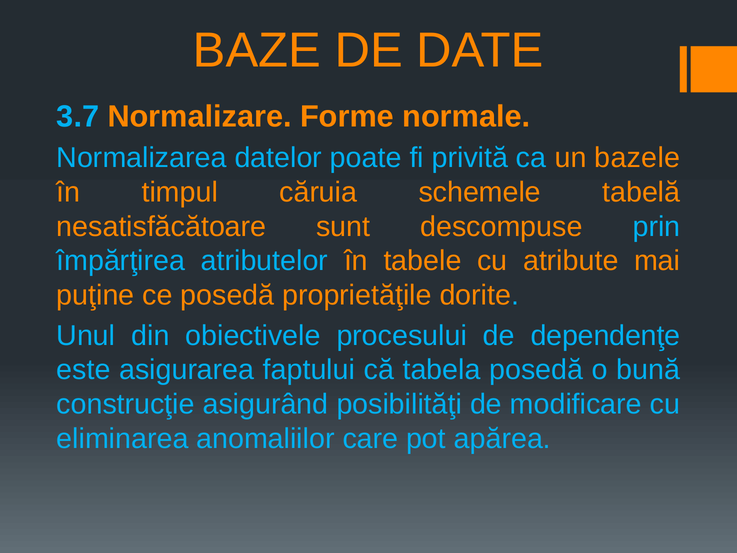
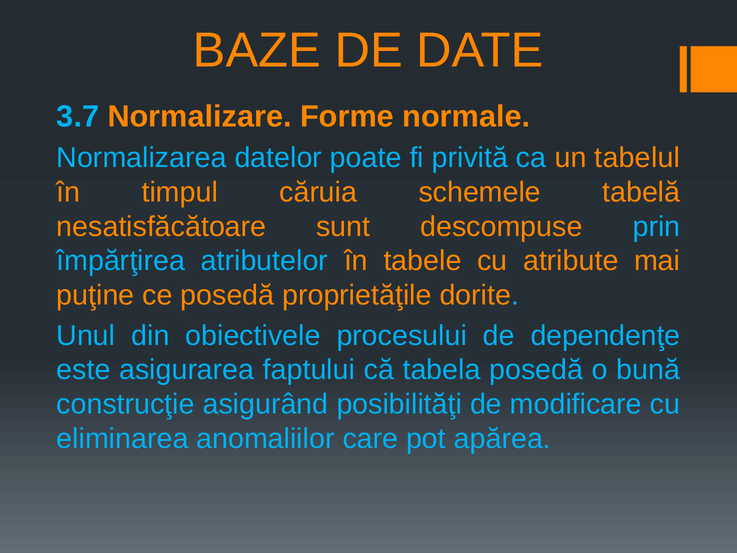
bazele: bazele -> tabelul (637, 158)
